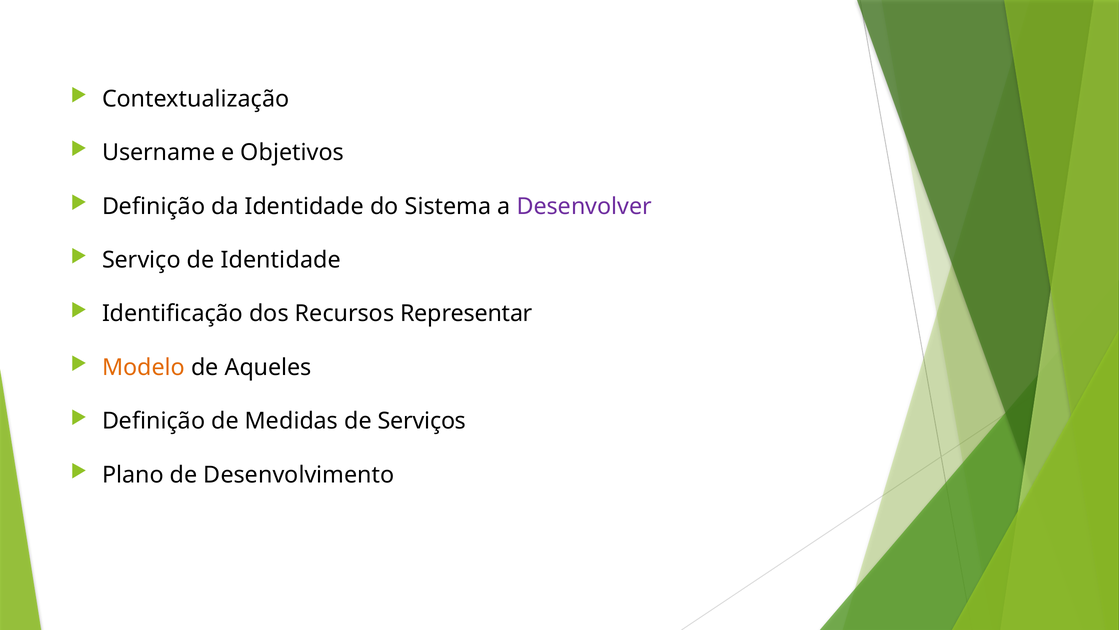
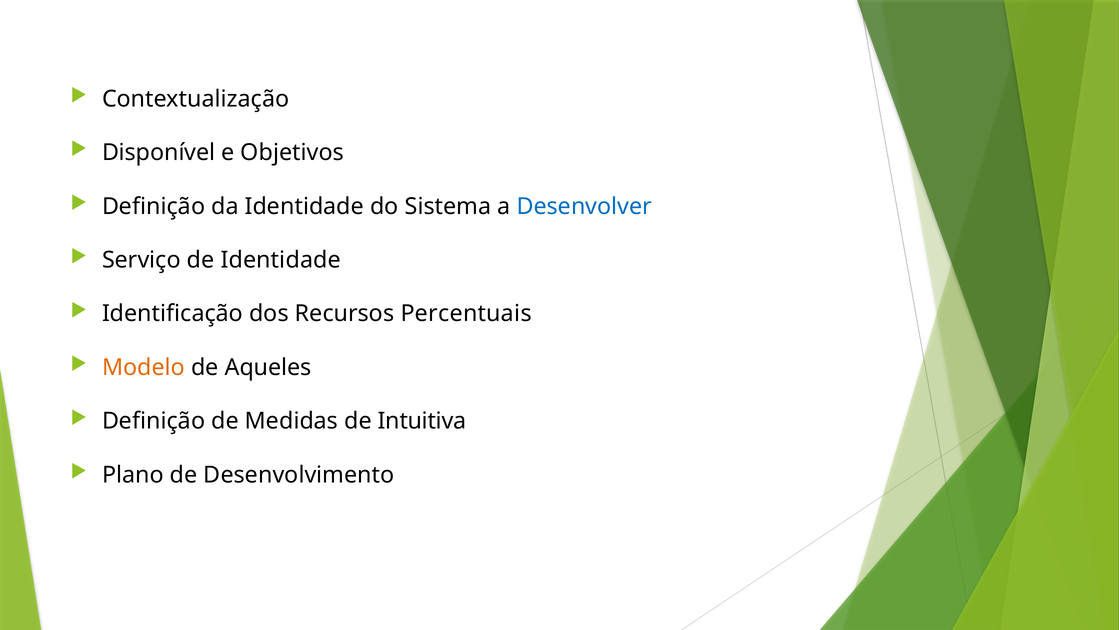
Username: Username -> Disponível (159, 152)
Desenvolver colour: purple -> blue (584, 206)
Representar: Representar -> Percentuais (466, 313)
Serviços: Serviços -> Intuitiva (422, 421)
